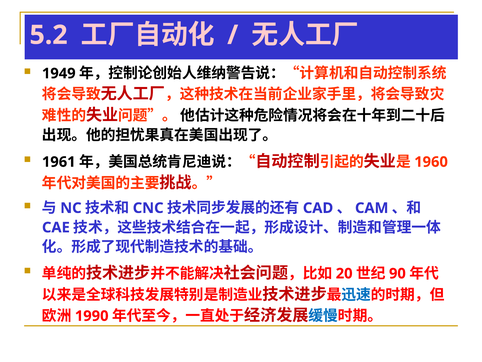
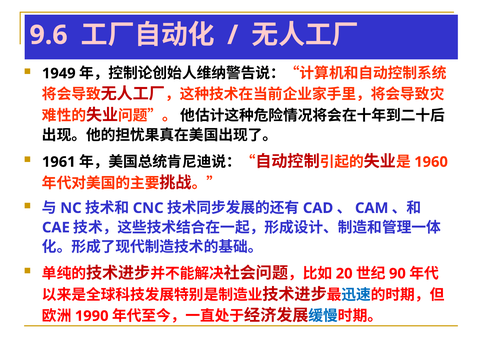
5.2: 5.2 -> 9.6 (49, 35)
